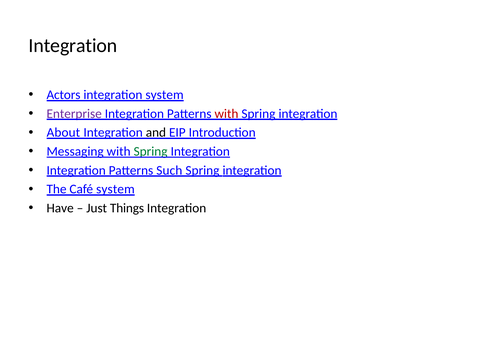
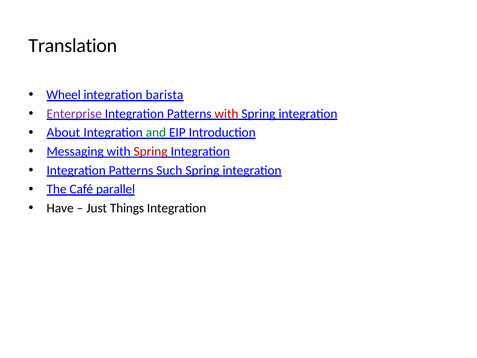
Integration: Integration -> Translation (73, 46)
Actors: Actors -> Wheel (64, 95)
integration system: system -> barista (164, 95)
and colour: black -> green (156, 133)
Spring colour: green -> red (151, 151)
Café system: system -> parallel (116, 189)
